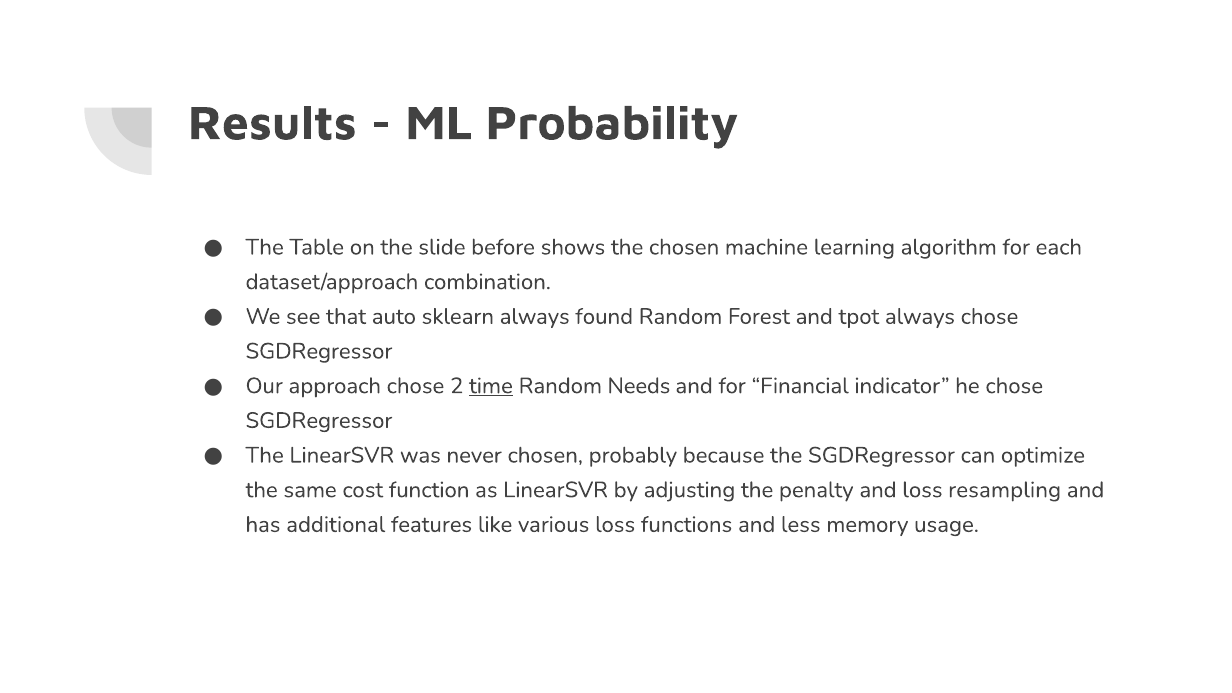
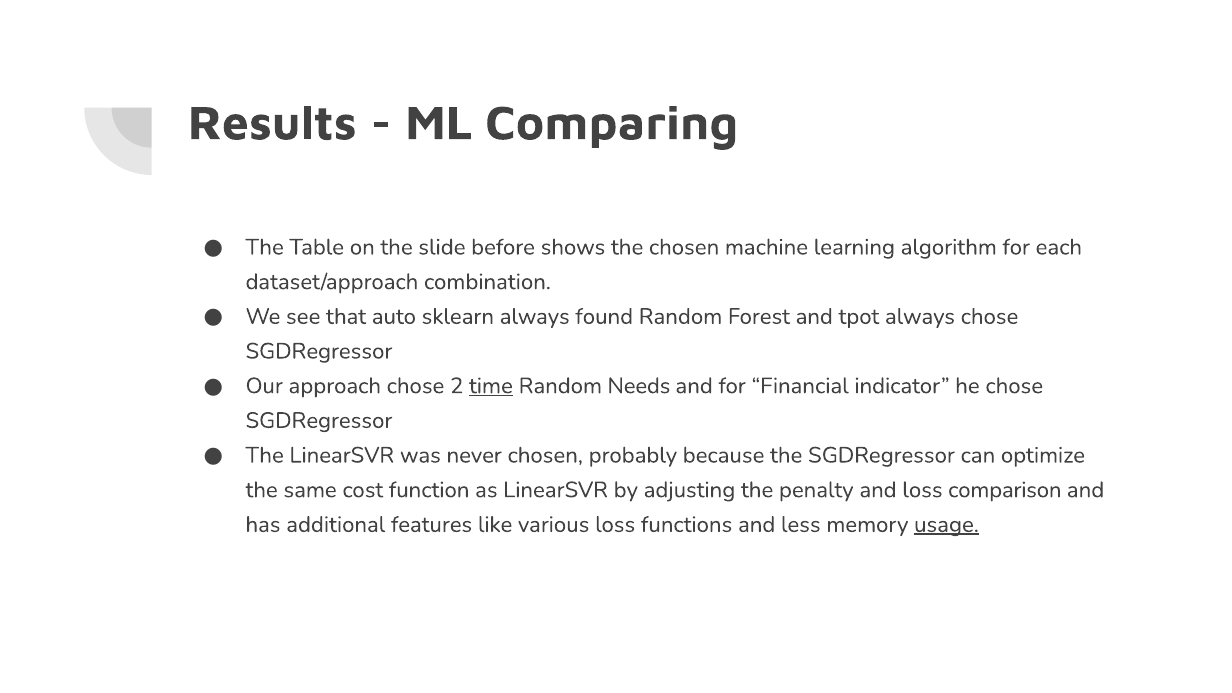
Probability: Probability -> Comparing (612, 123)
resampling: resampling -> comparison (1005, 490)
usage underline: none -> present (946, 525)
